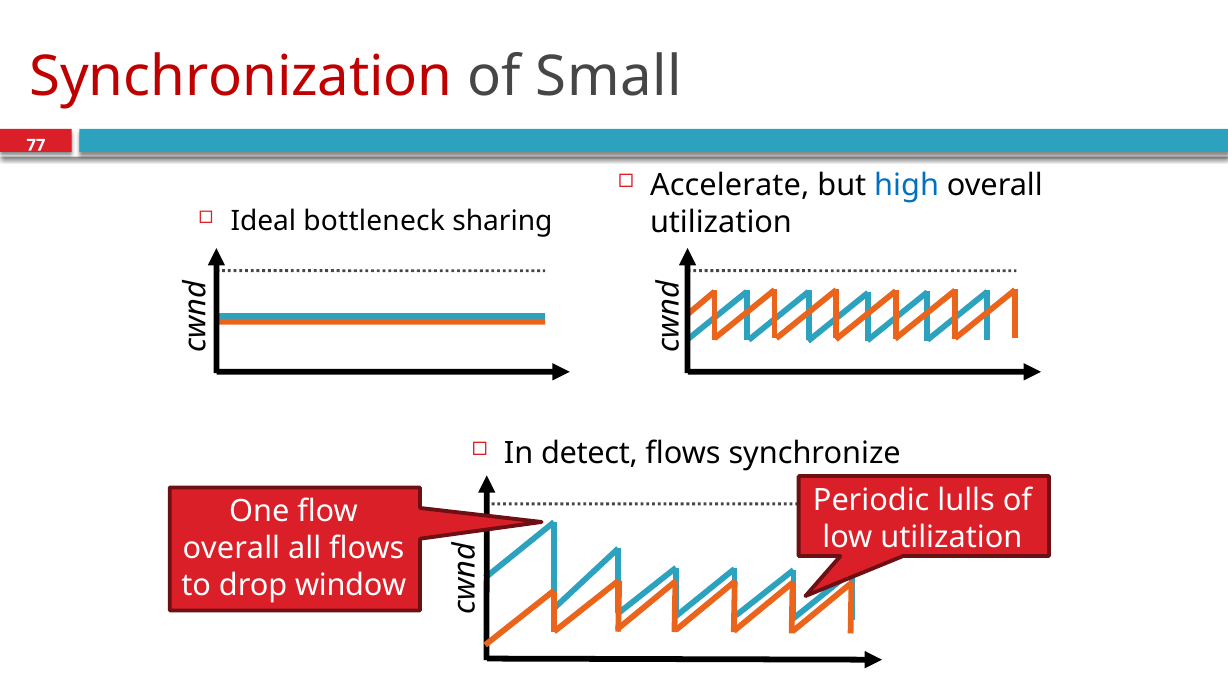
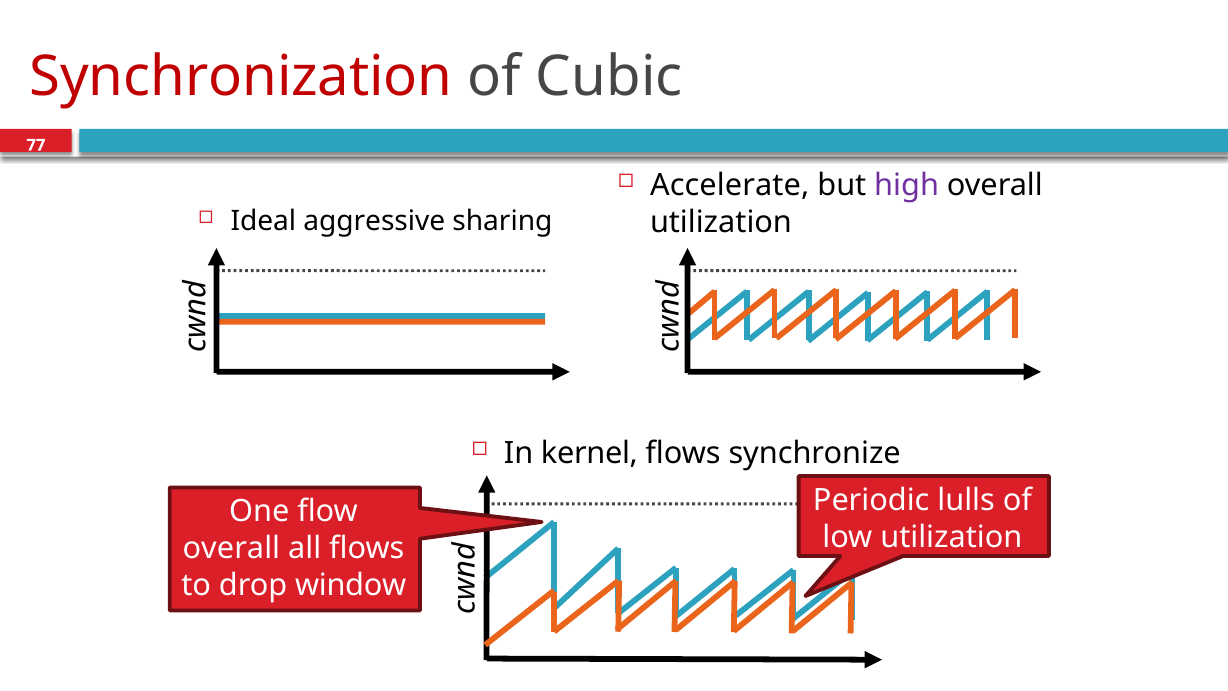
Small: Small -> Cubic (609, 77)
high colour: blue -> purple (907, 185)
bottleneck: bottleneck -> aggressive (374, 221)
detect: detect -> kernel (589, 454)
